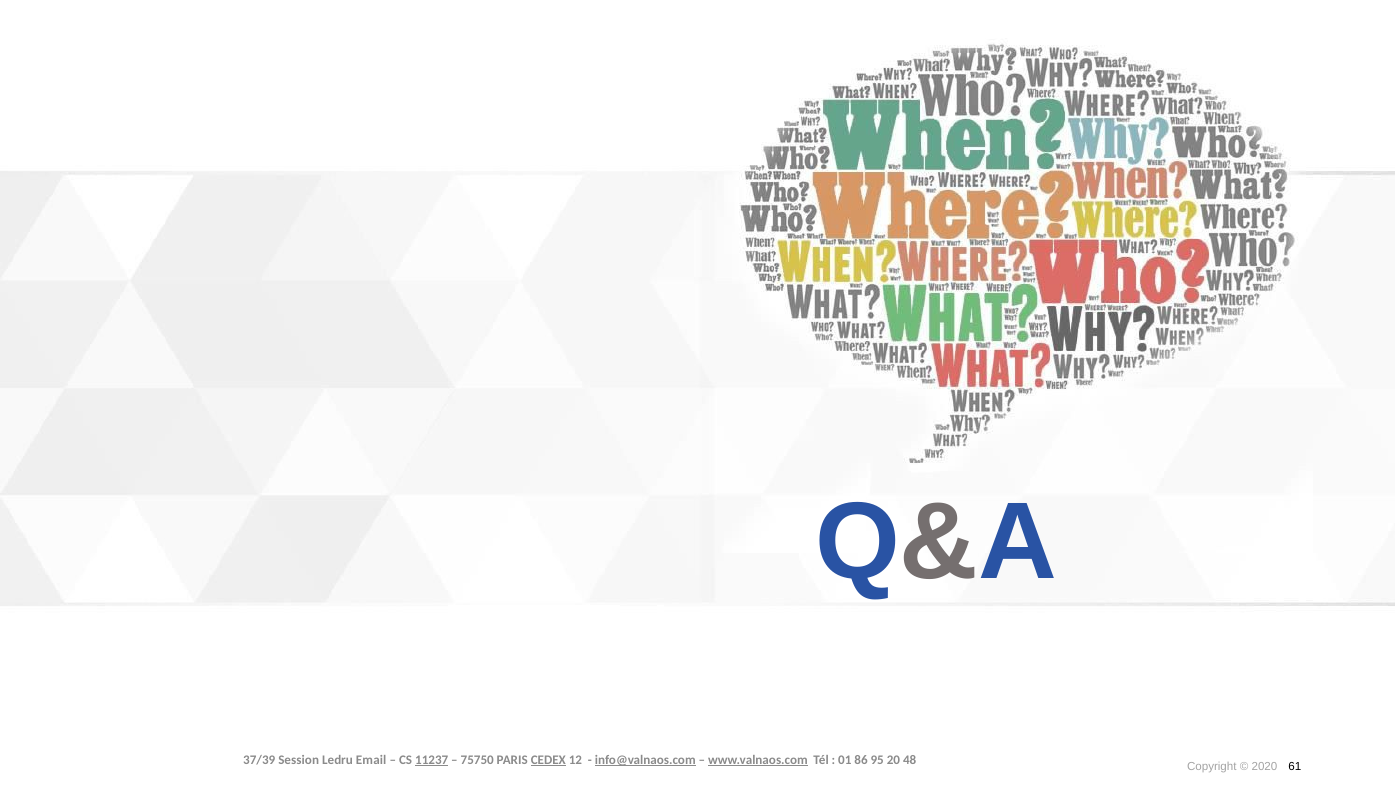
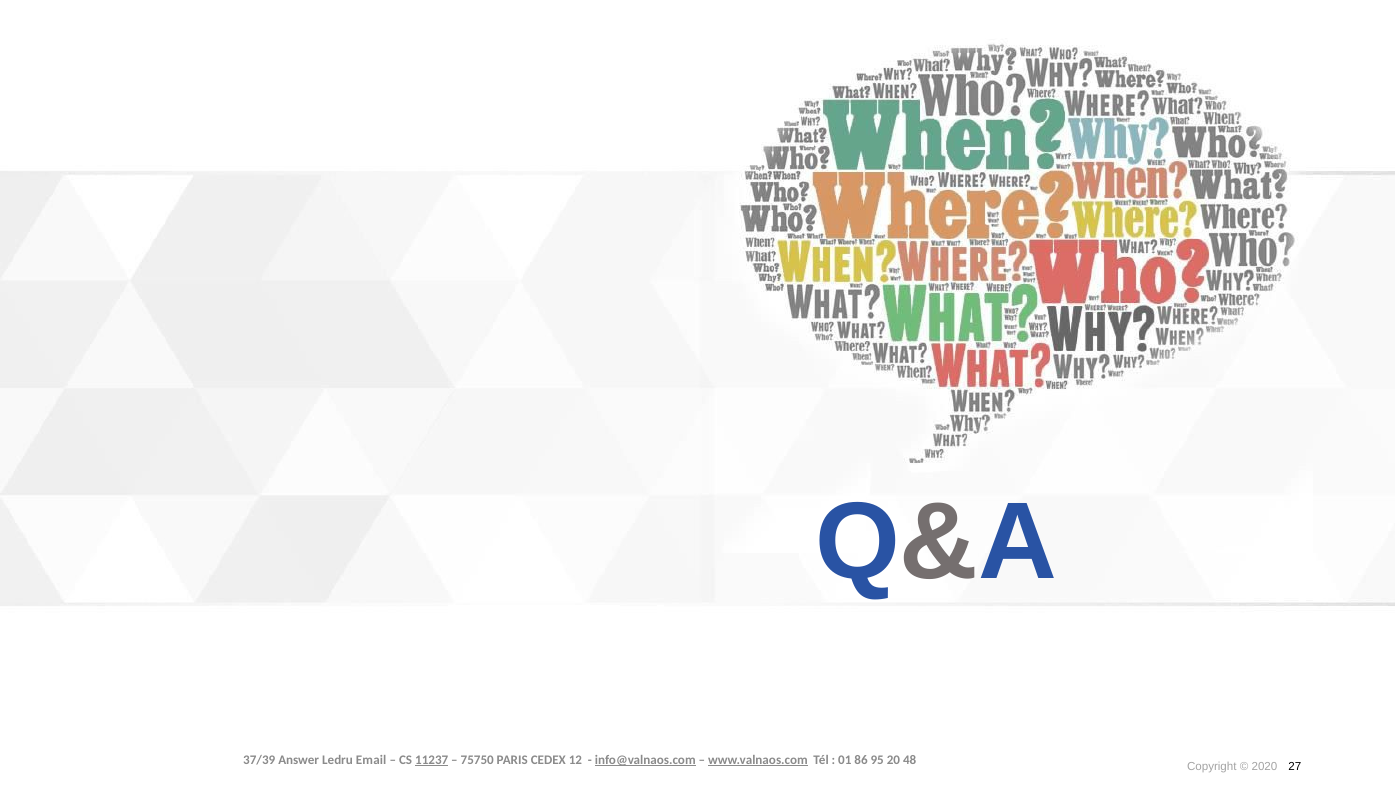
Session: Session -> Answer (299, 760)
CEDEX underline: present -> none (548, 760)
61: 61 -> 27 (1295, 766)
